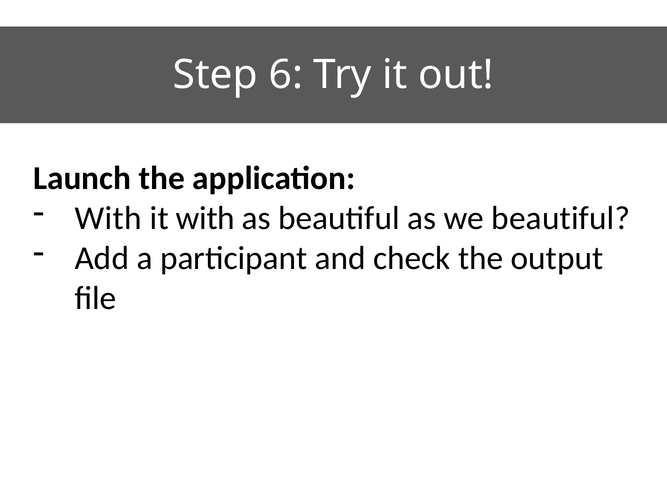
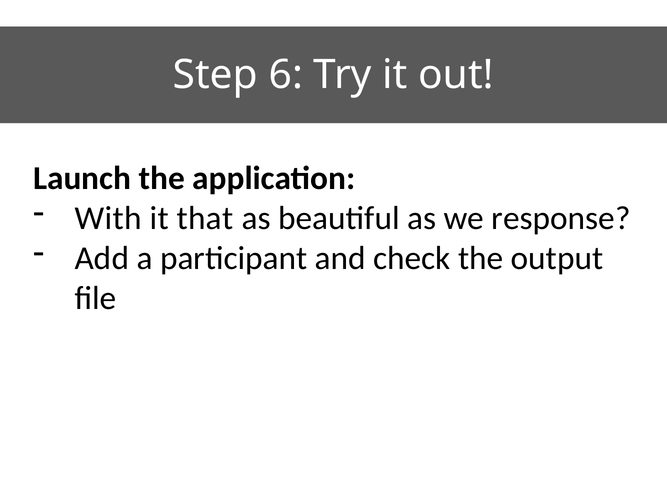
it with: with -> that (205, 218)
we beautiful: beautiful -> response (561, 218)
